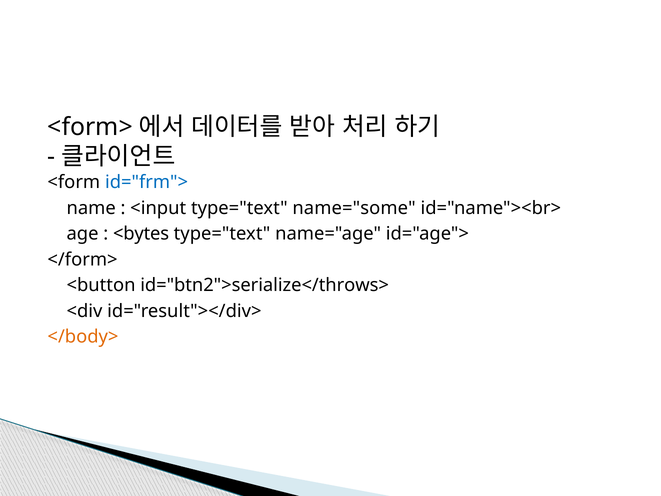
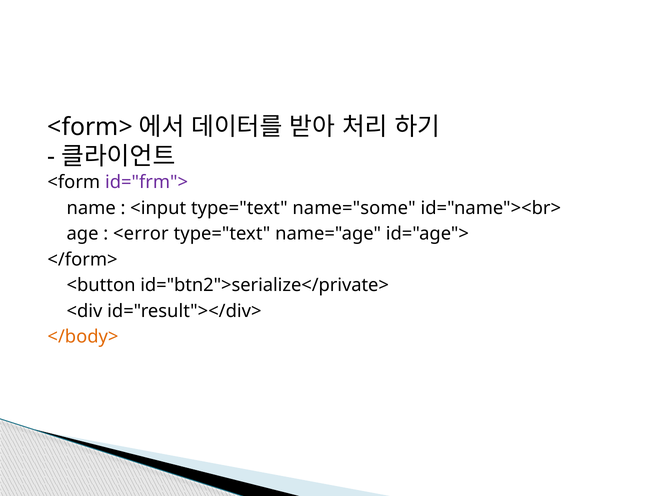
id="frm"> colour: blue -> purple (147, 182)
<bytes: <bytes -> <error (141, 234)
id="btn2">serialize</throws>: id="btn2">serialize</throws> -> id="btn2">serialize</private> (265, 285)
